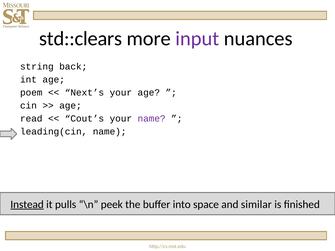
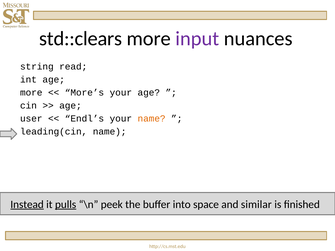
back: back -> read (73, 67)
poem: poem -> more (31, 93)
Next’s: Next’s -> More’s (84, 93)
read: read -> user (31, 119)
Cout’s: Cout’s -> Endl’s (84, 119)
name colour: purple -> orange (152, 119)
pulls underline: none -> present (66, 205)
